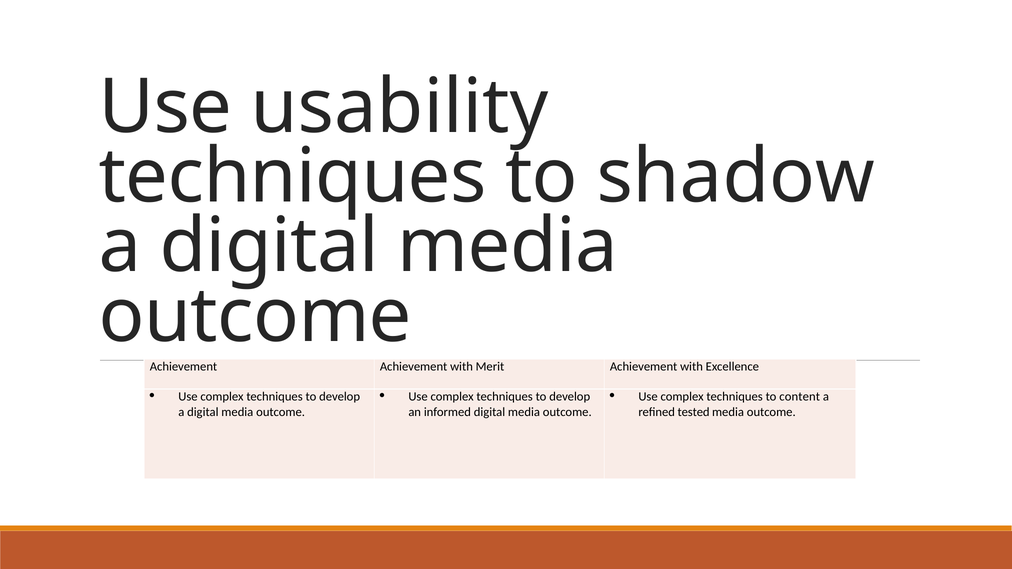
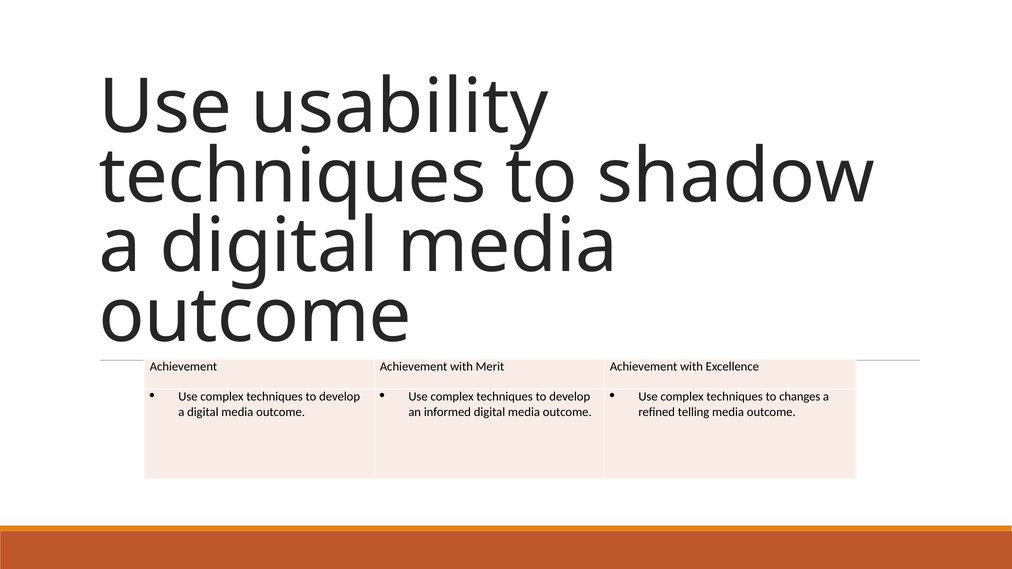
content: content -> changes (800, 397)
tested: tested -> telling (694, 412)
